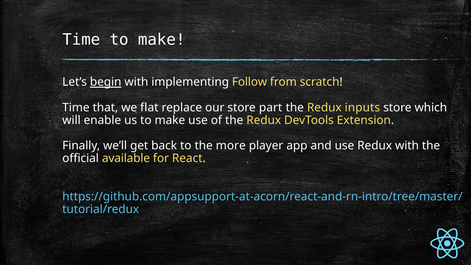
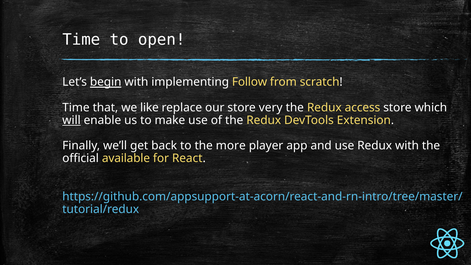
Time to make: make -> open (162, 40)
flat: flat -> like (149, 108)
part: part -> very (271, 108)
inputs: inputs -> access (362, 108)
will underline: none -> present (71, 120)
